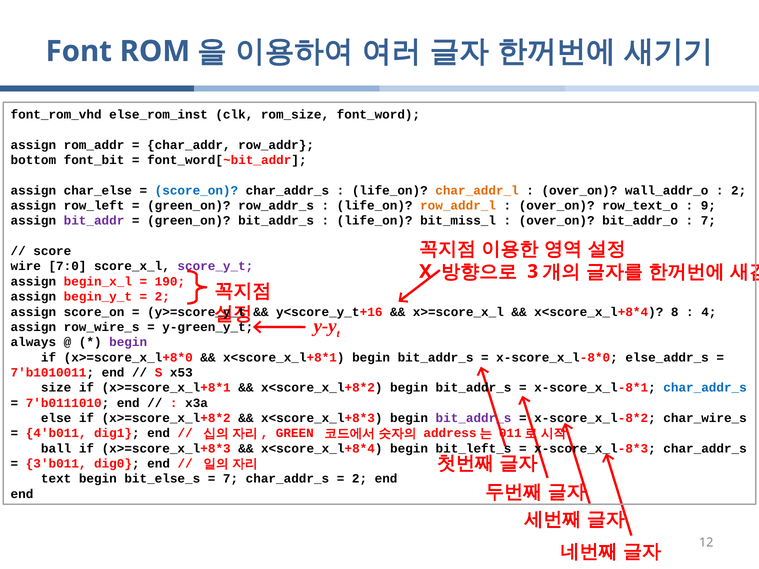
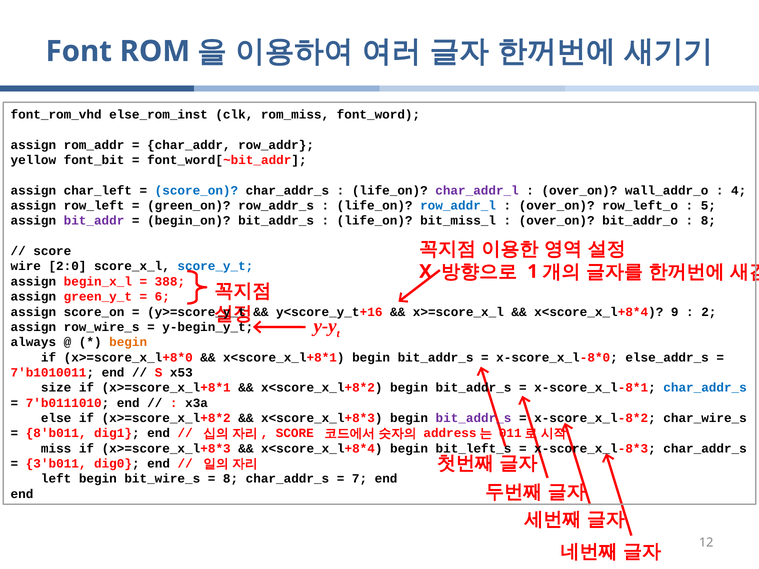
rom_size: rom_size -> rom_miss (295, 115)
bottom: bottom -> yellow (33, 160)
char_else: char_else -> char_left (98, 191)
char_addr_l colour: orange -> purple (477, 191)
2: 2 -> 4 (739, 191)
row_addr_l colour: orange -> blue (458, 206)
row_text_o: row_text_o -> row_left_o (640, 206)
9: 9 -> 5 (708, 206)
green_on: green_on -> begin_on (189, 221)
7: 7 -> 8 (708, 221)
7:0: 7:0 -> 2:0 (67, 266)
score_y_t colour: purple -> blue (215, 266)
3: 3 -> 1 (533, 272)
190: 190 -> 388 (170, 282)
begin_y_t: begin_y_t -> green_y_t (98, 297)
2: 2 -> 6 (162, 297)
8: 8 -> 9 (675, 312)
4: 4 -> 2 (709, 312)
y-green_y_t: y-green_y_t -> y-begin_y_t (208, 327)
begin colour: purple -> orange (128, 342)
4'b011: 4'b011 -> 8'b011 (56, 433)
GREEN: GREEN -> SCORE (295, 433)
ball: ball -> miss (56, 449)
text: text -> left (56, 479)
bit_else_s: bit_else_s -> bit_wire_s (162, 479)
7: 7 -> 8 (231, 479)
2: 2 -> 7 (360, 479)
